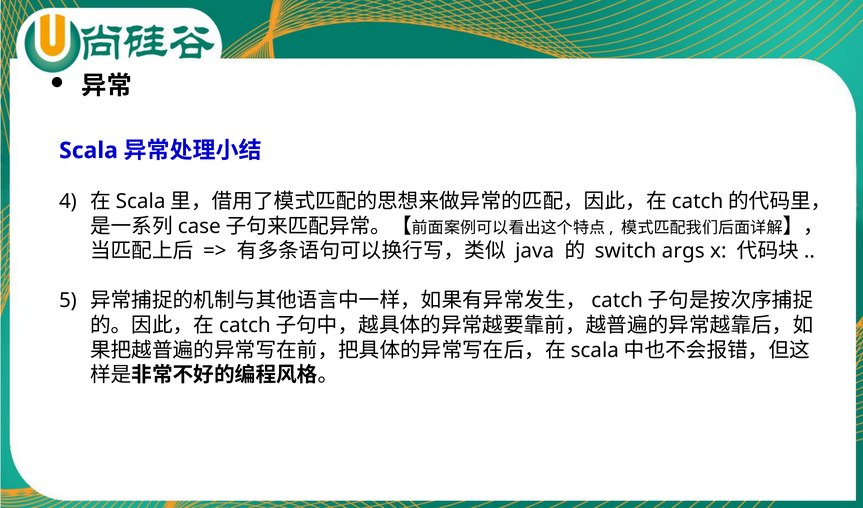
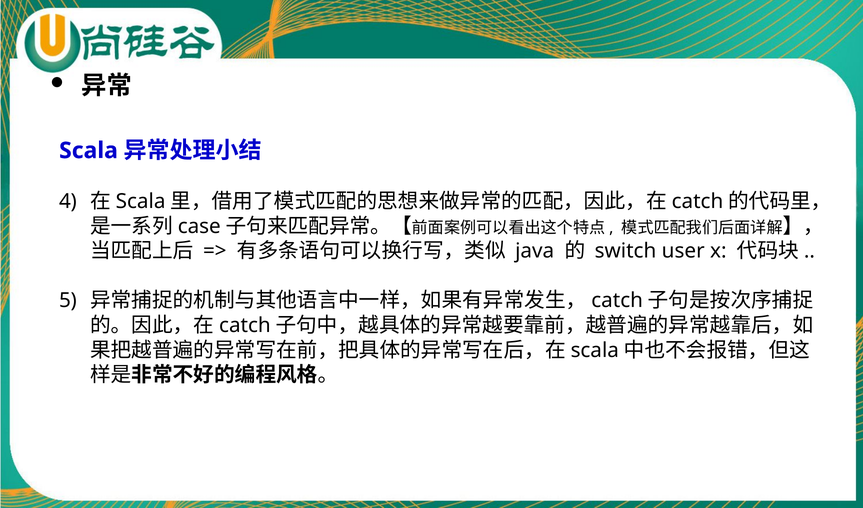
args: args -> user (683, 251)
